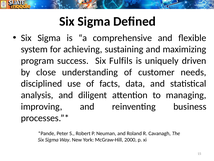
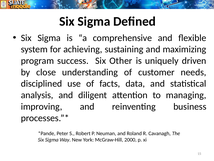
Fulfils: Fulfils -> Other (121, 61)
